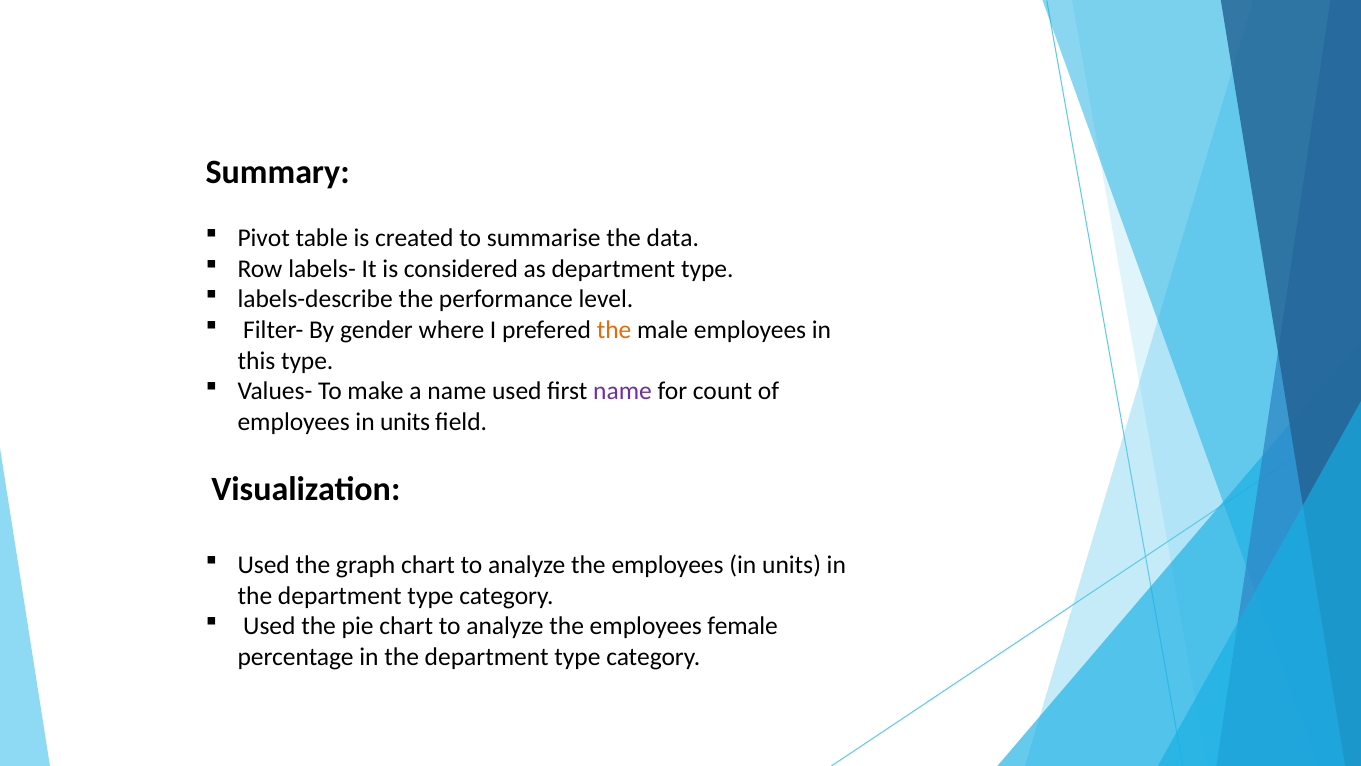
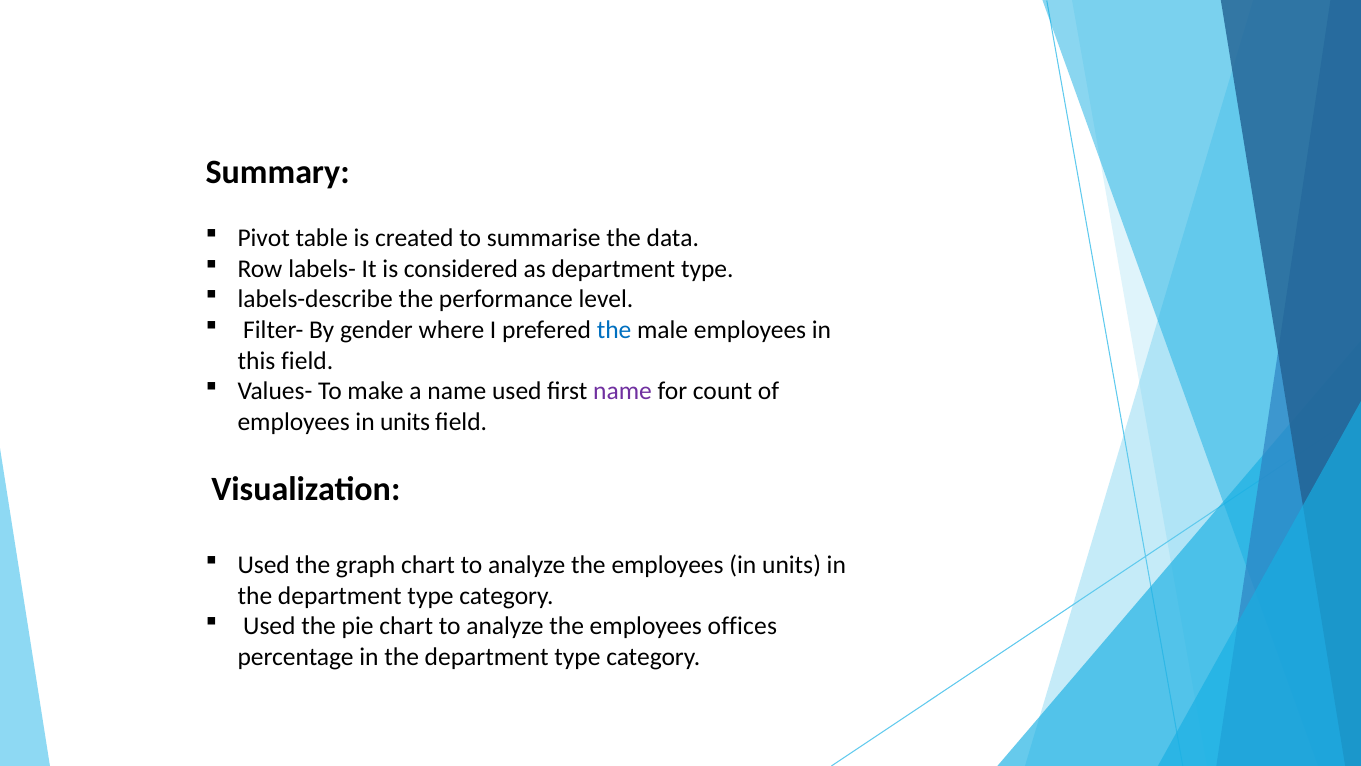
the colour: orange -> blue (614, 330)
this type: type -> field (307, 361)
female: female -> offices (742, 626)
